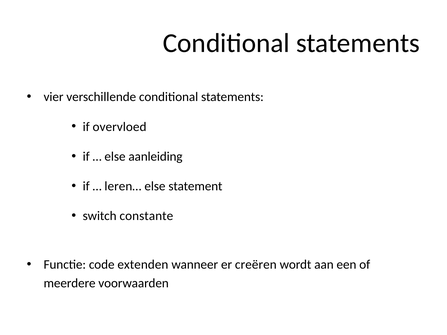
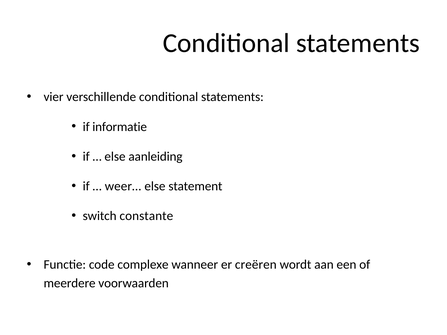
overvloed: overvloed -> informatie (120, 127)
leren…: leren… -> weer… (123, 186)
extenden: extenden -> complexe (143, 265)
